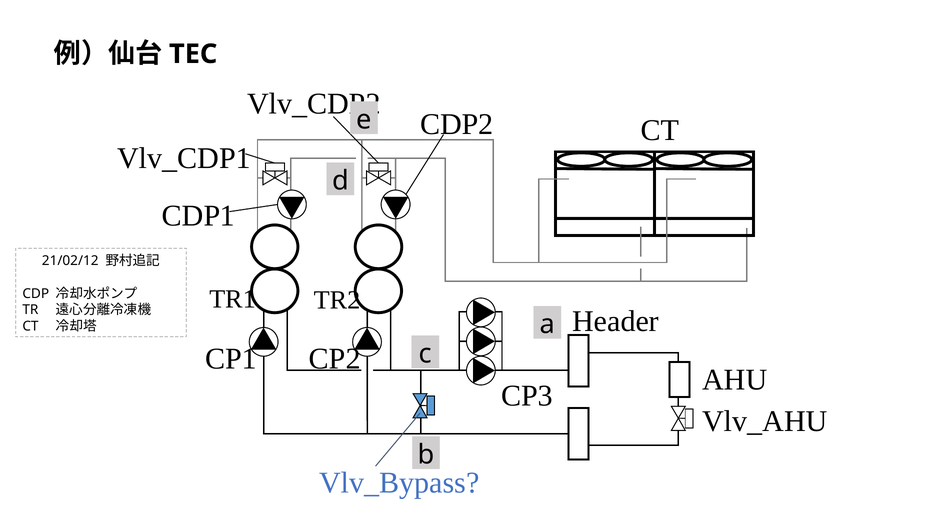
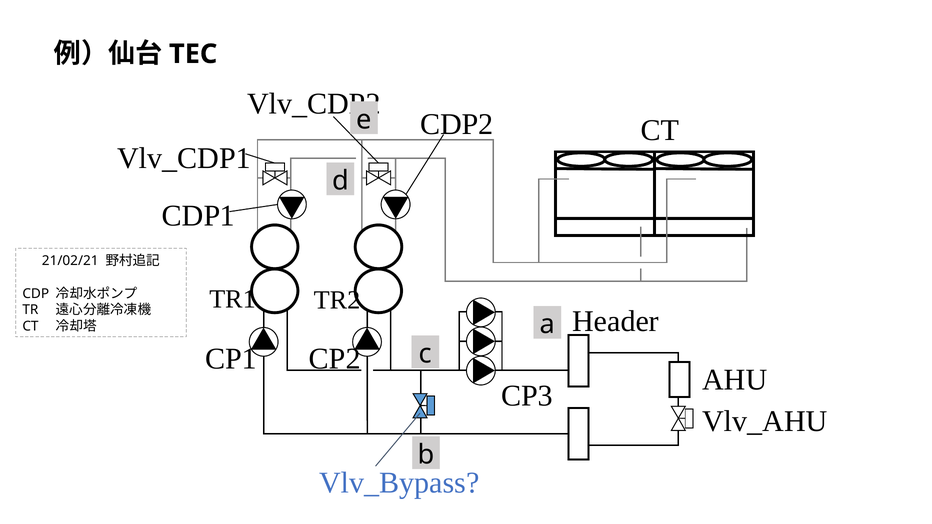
21/02/12: 21/02/12 -> 21/02/21 (70, 261)
